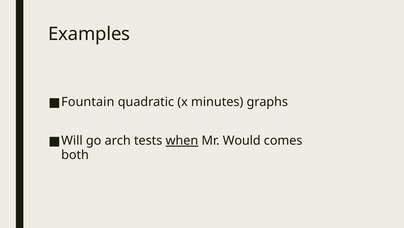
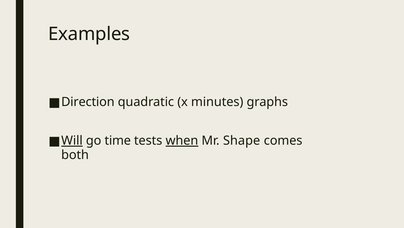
Fountain: Fountain -> Direction (88, 102)
Will underline: none -> present (72, 140)
arch: arch -> time (118, 140)
Would: Would -> Shape (242, 140)
